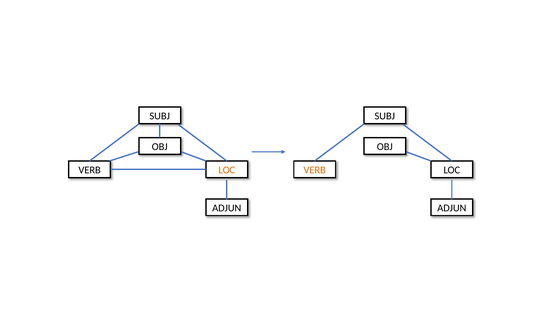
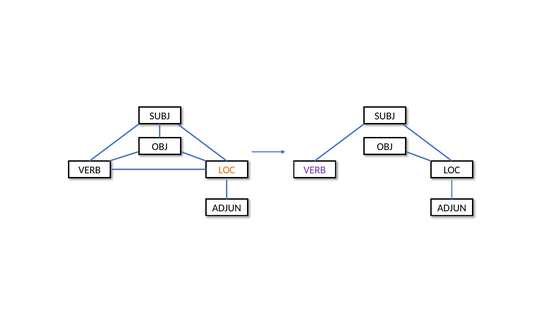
VERB colour: orange -> purple (315, 170)
